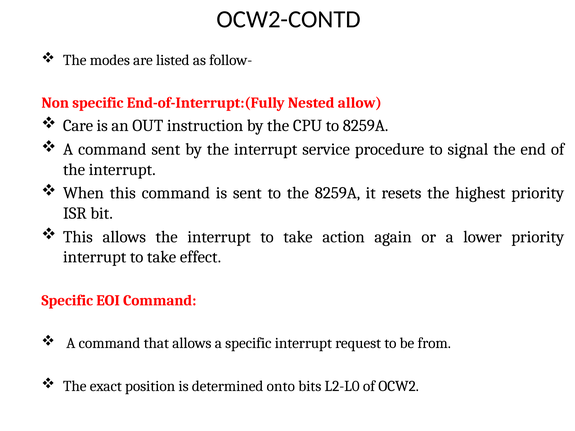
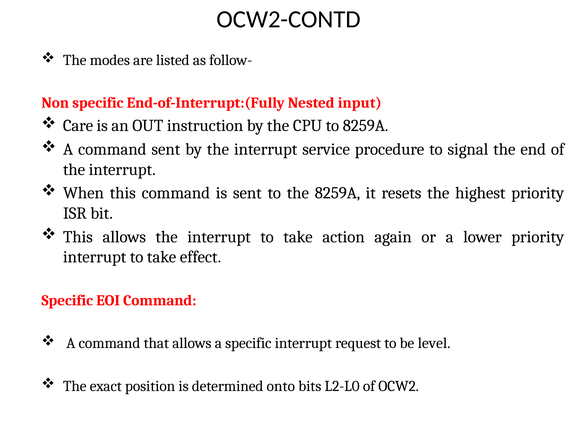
allow: allow -> input (360, 103)
from: from -> level (434, 344)
